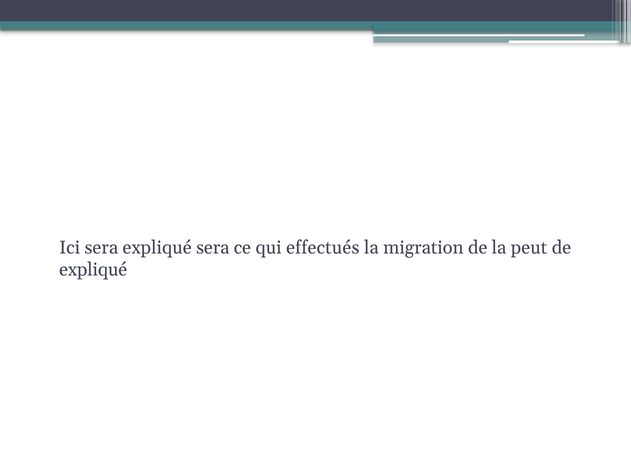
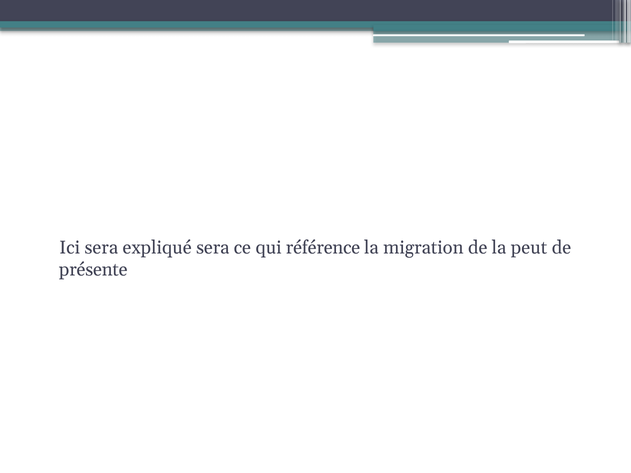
effectués: effectués -> référence (323, 248)
expliqué: expliqué -> présente (93, 270)
